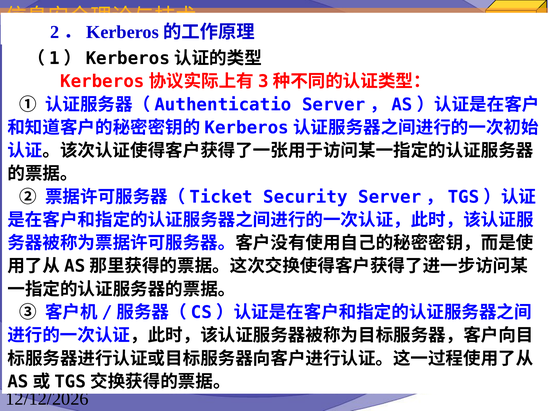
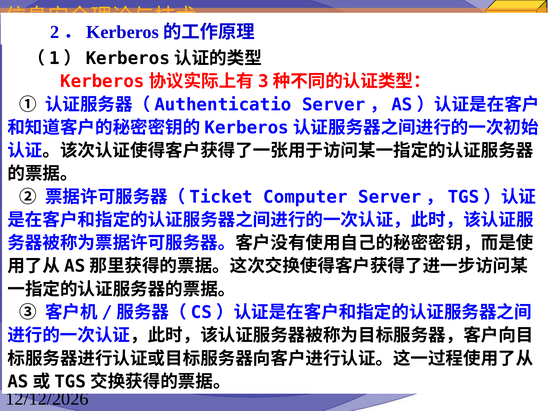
Security: Security -> Computer (305, 197)
